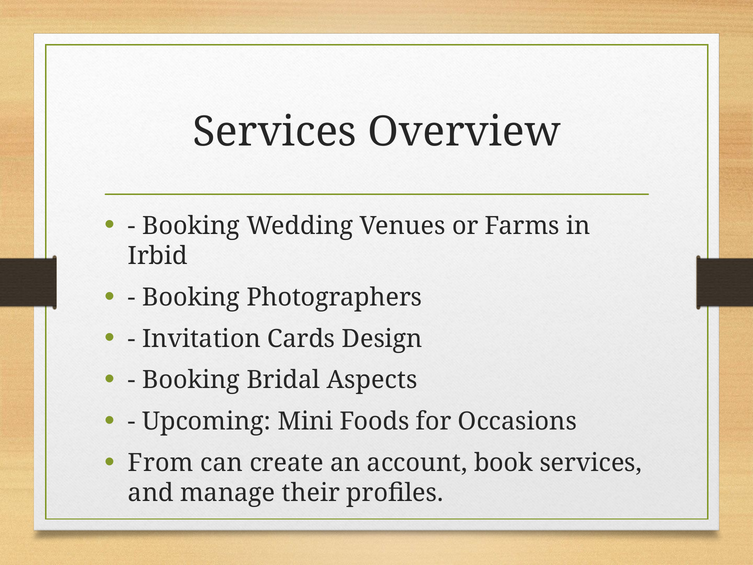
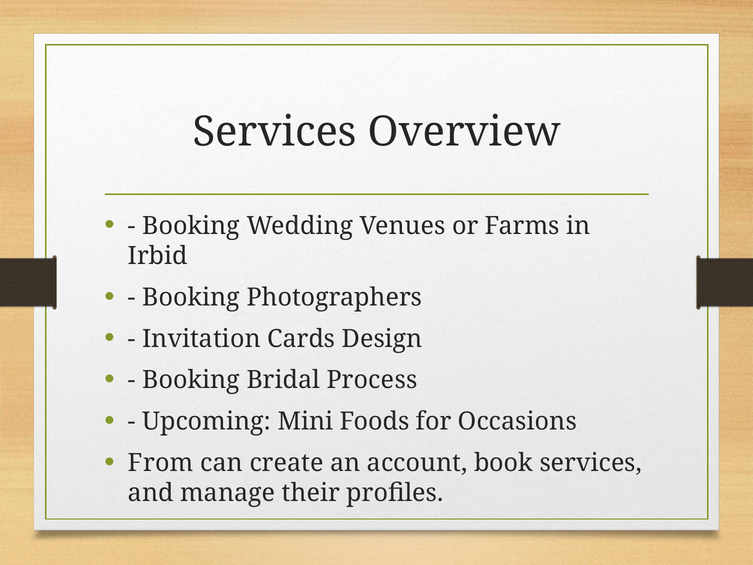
Aspects: Aspects -> Process (372, 380)
